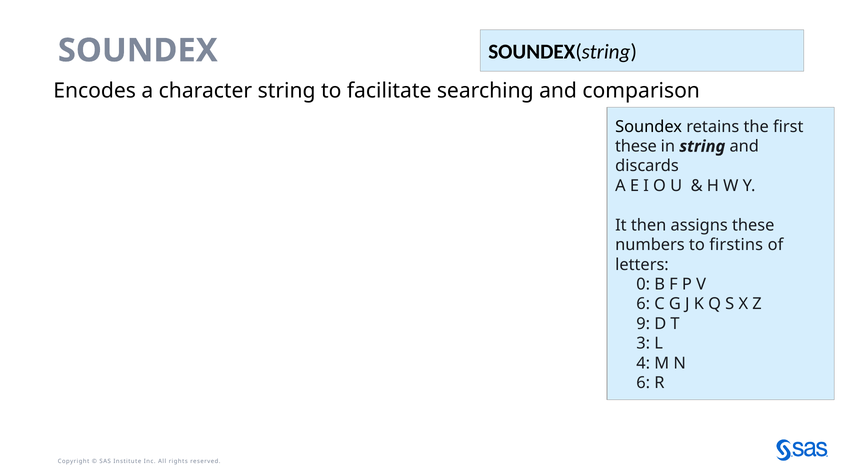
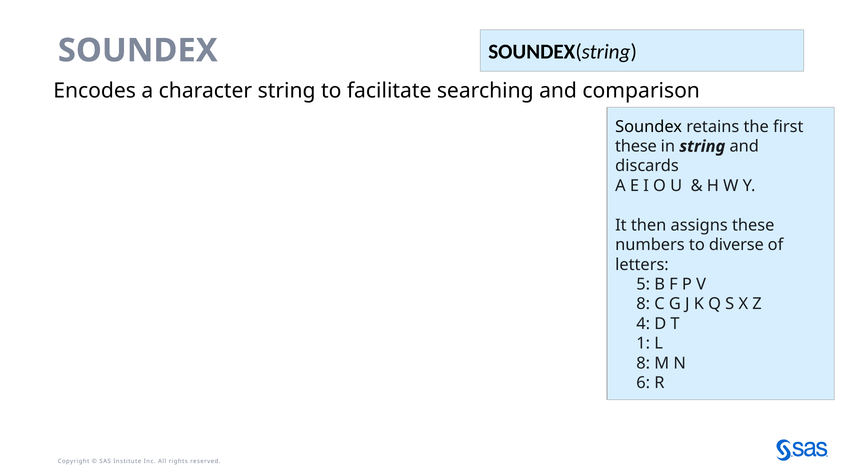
firstins: firstins -> diverse (736, 245)
0: 0 -> 5 (643, 284)
6: 6 -> 8 (643, 304)
9: 9 -> 4 (643, 324)
3: 3 -> 1 (643, 343)
4: 4 -> 8 (643, 363)
